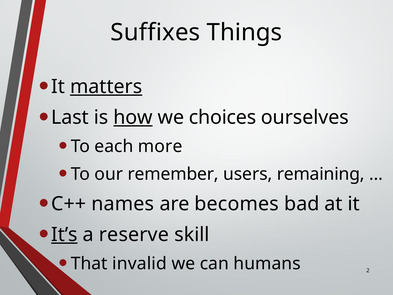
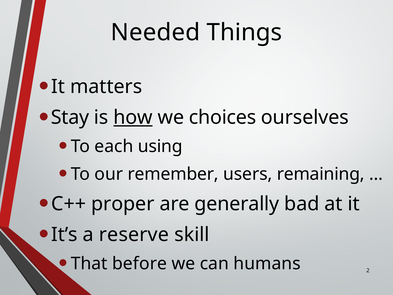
Suffixes: Suffixes -> Needed (155, 32)
matters underline: present -> none (106, 87)
Last: Last -> Stay (70, 117)
more: more -> using (160, 146)
names: names -> proper (123, 204)
becomes: becomes -> generally (237, 204)
It’s underline: present -> none (64, 234)
invalid: invalid -> before (140, 263)
